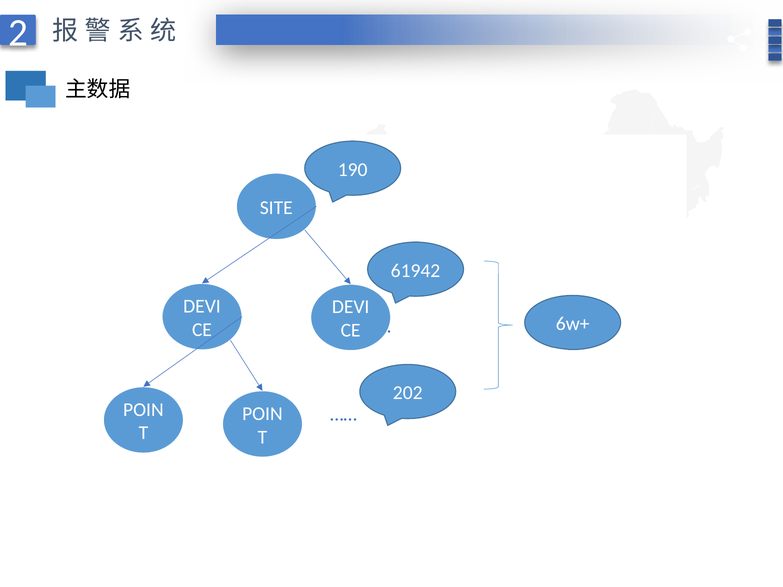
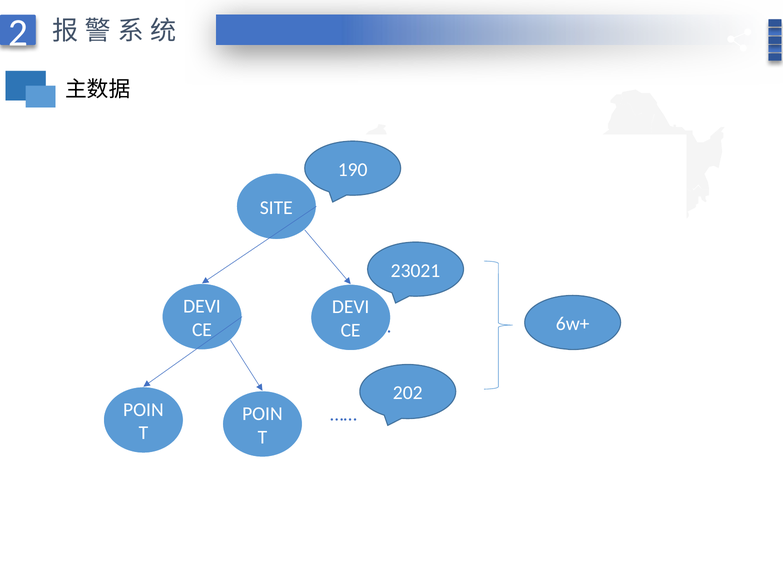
61942: 61942 -> 23021 (415, 271)
